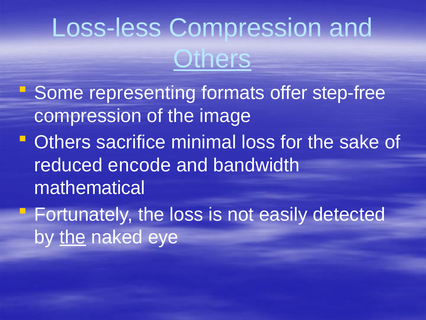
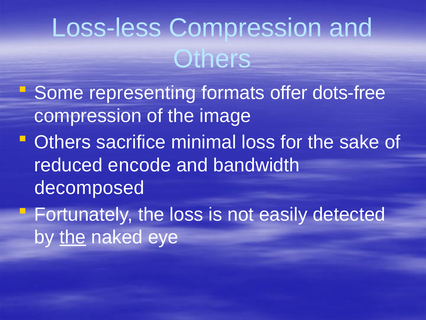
Others underline: present -> none (212, 59)
step-free: step-free -> dots-free (349, 93)
mathematical: mathematical -> decomposed (89, 188)
